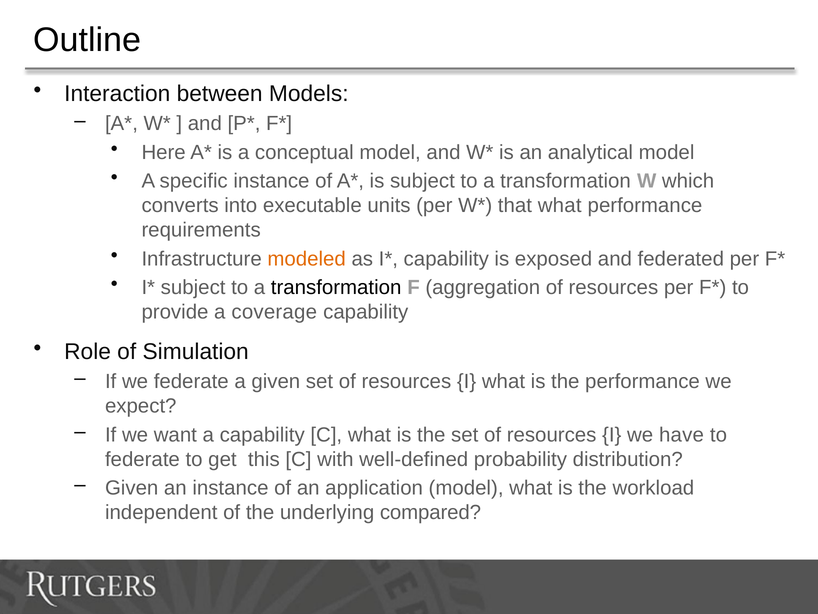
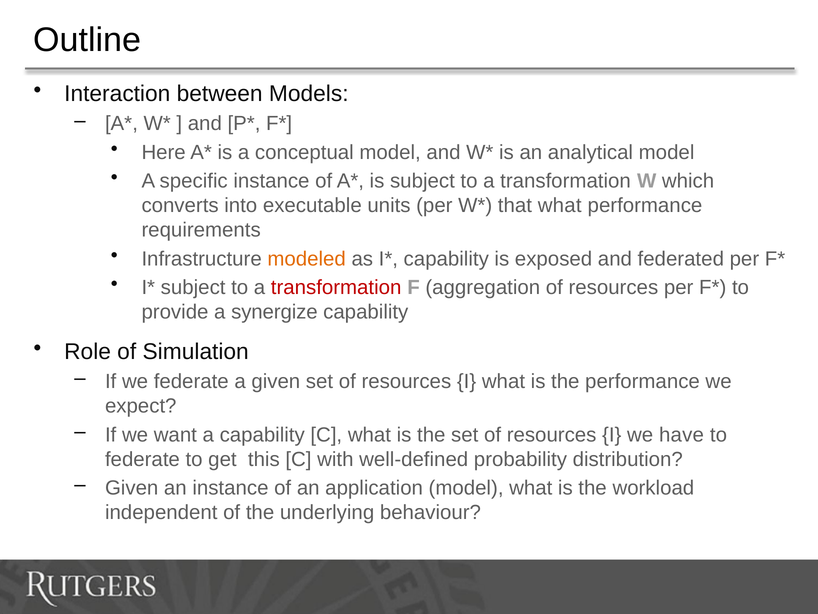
transformation colour: black -> red (336, 287)
coverage: coverage -> synergize (274, 312)
compared: compared -> behaviour (430, 512)
